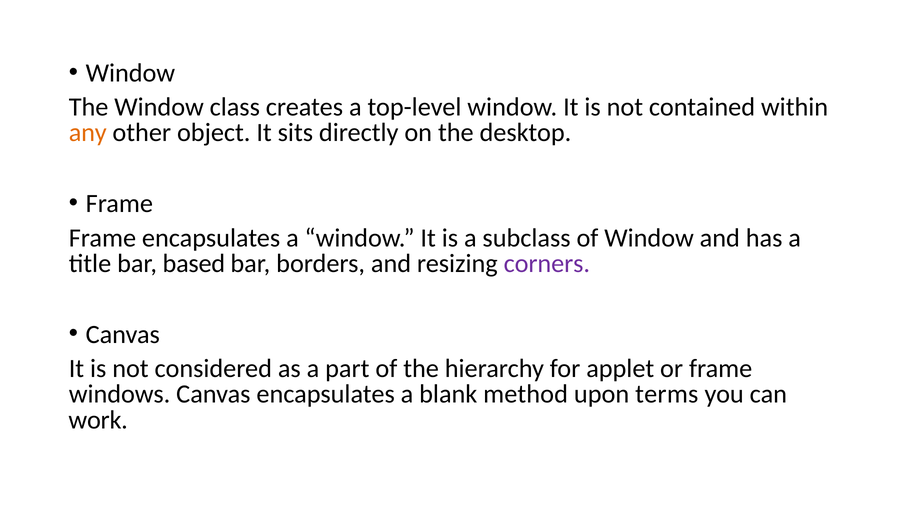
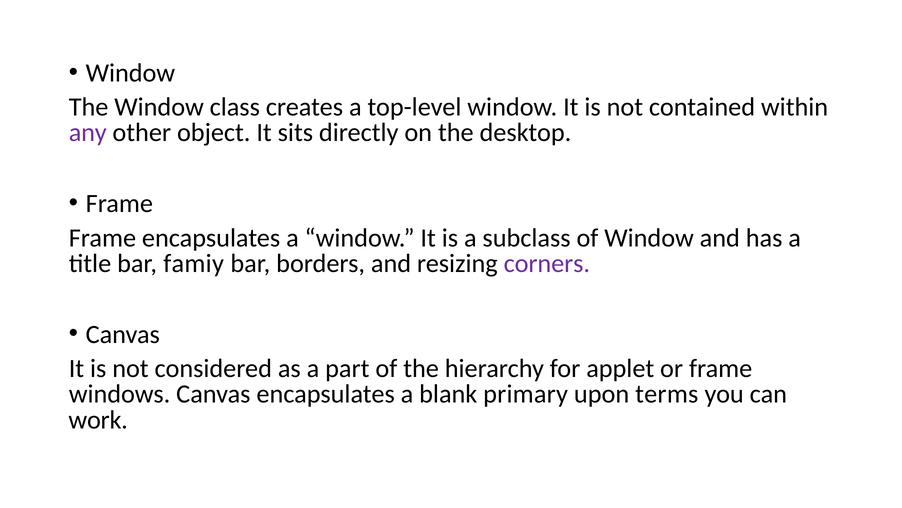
any colour: orange -> purple (88, 133)
based: based -> famiy (194, 263)
method: method -> primary (526, 394)
